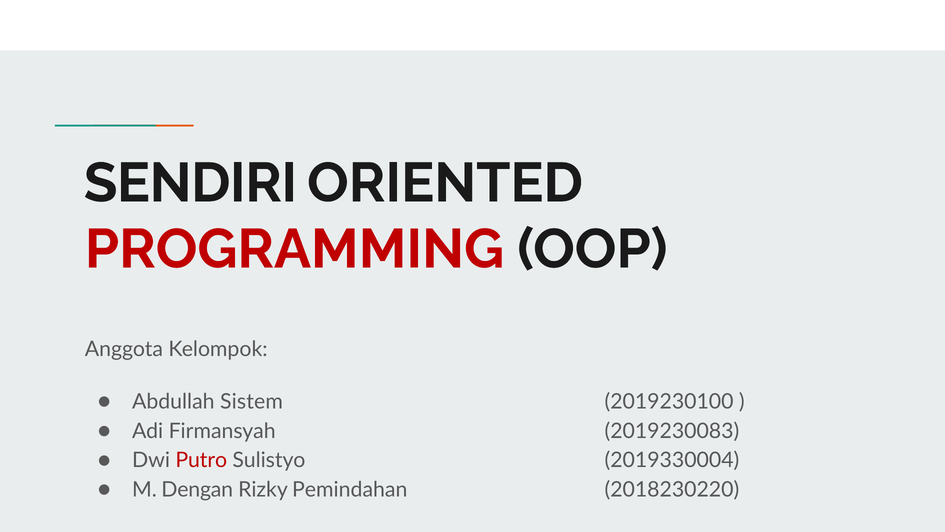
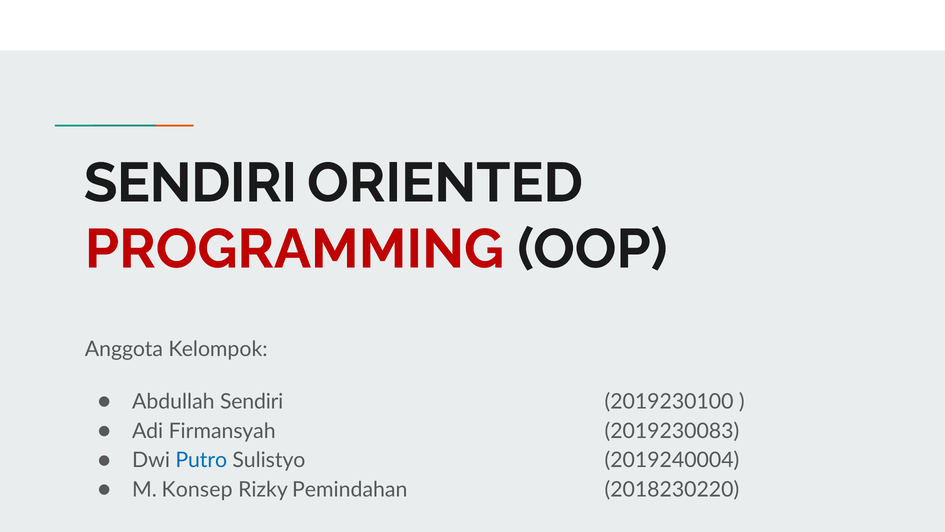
Abdullah Sistem: Sistem -> Sendiri (252, 401)
Putro colour: red -> blue (201, 460)
2019330004: 2019330004 -> 2019240004 (672, 460)
Dengan: Dengan -> Konsep (197, 489)
